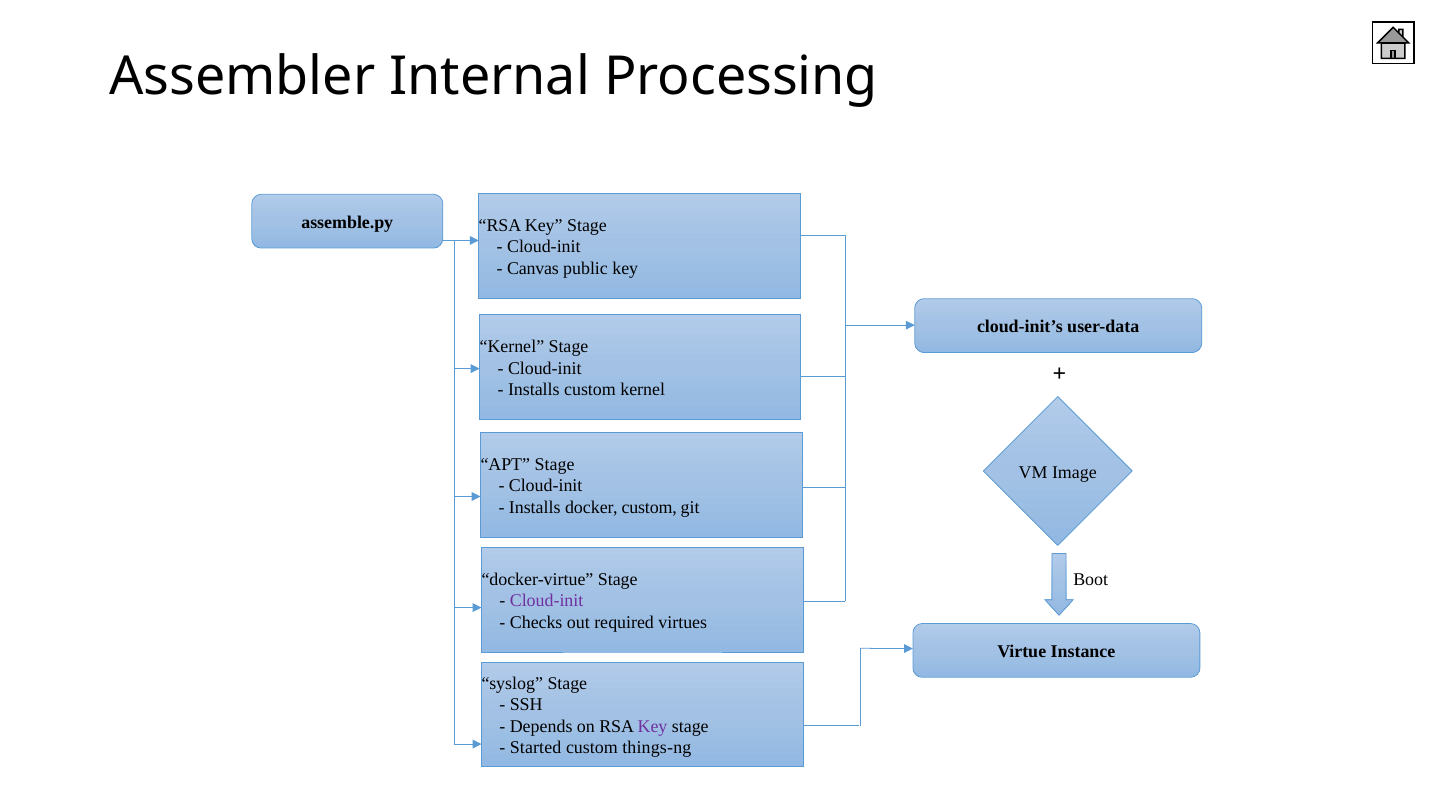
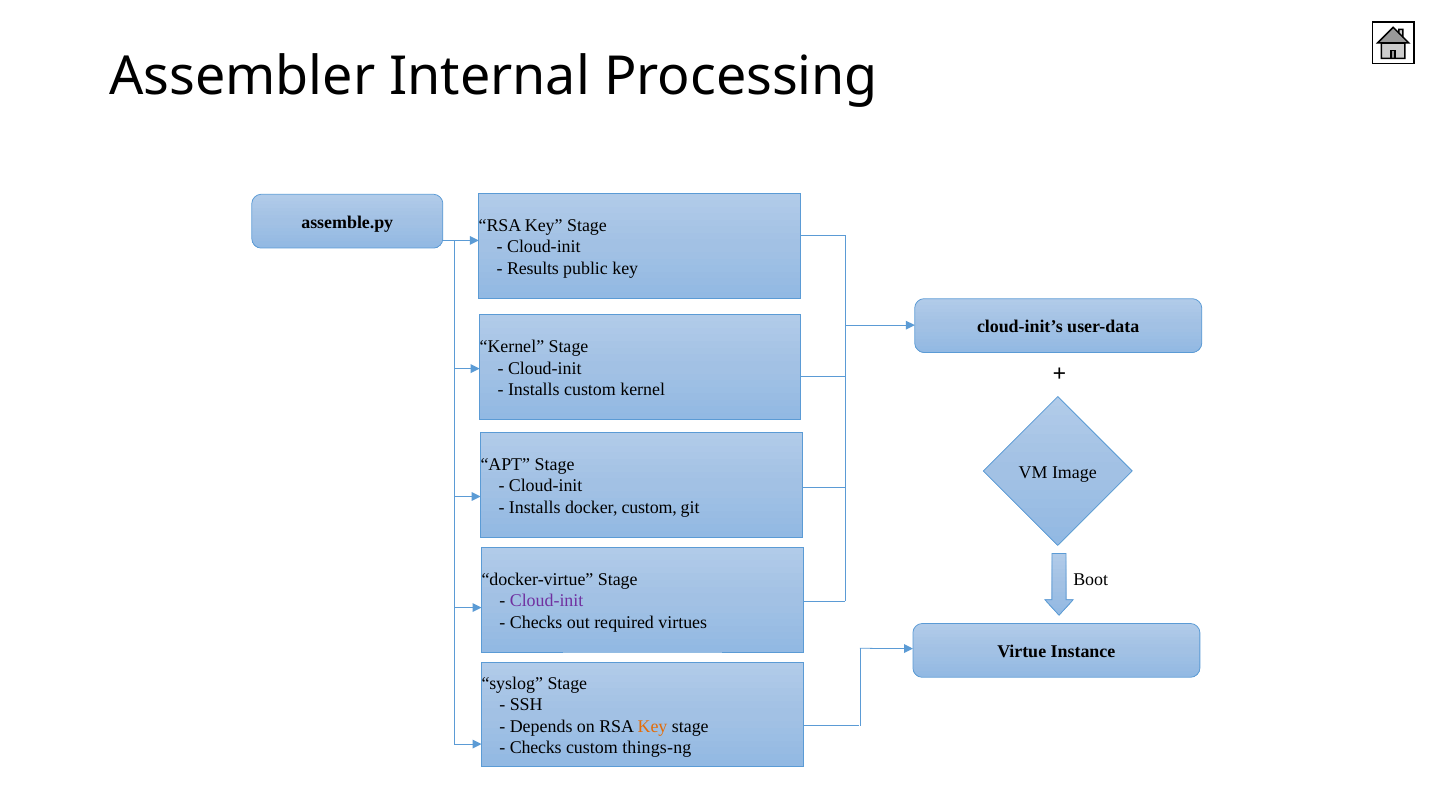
Canvas: Canvas -> Results (533, 269)
Key colour: purple -> orange (653, 727)
Started: Started -> Checks (536, 748)
